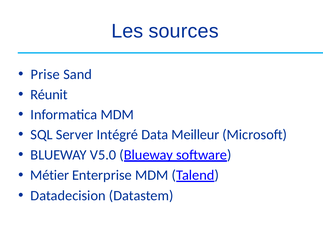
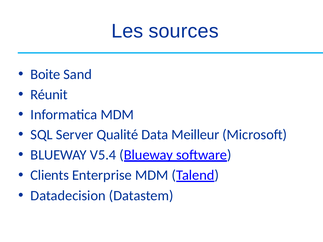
Prise: Prise -> Boite (45, 75)
Intégré: Intégré -> Qualité (117, 135)
V5.0: V5.0 -> V5.4 (103, 155)
Métier: Métier -> Clients (50, 175)
